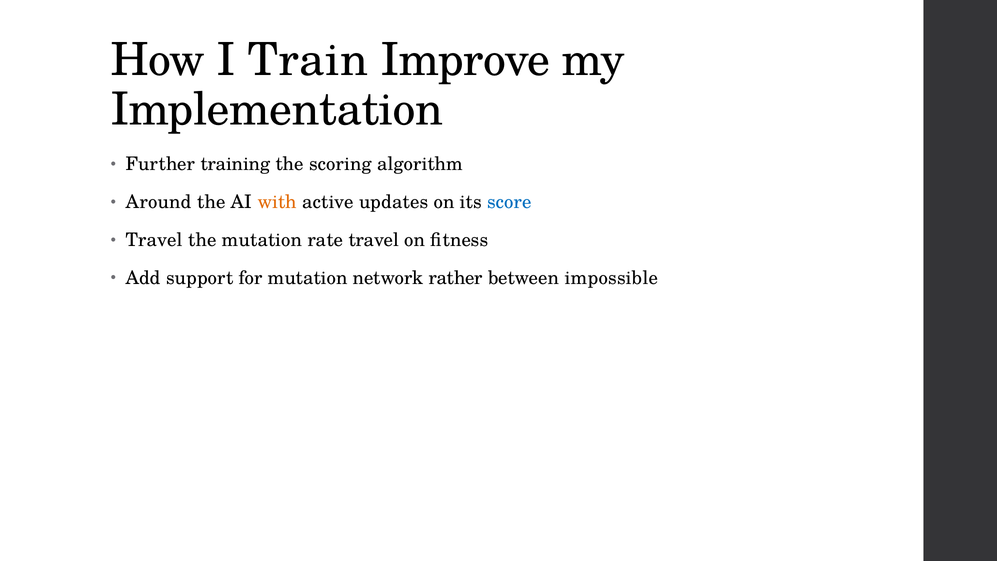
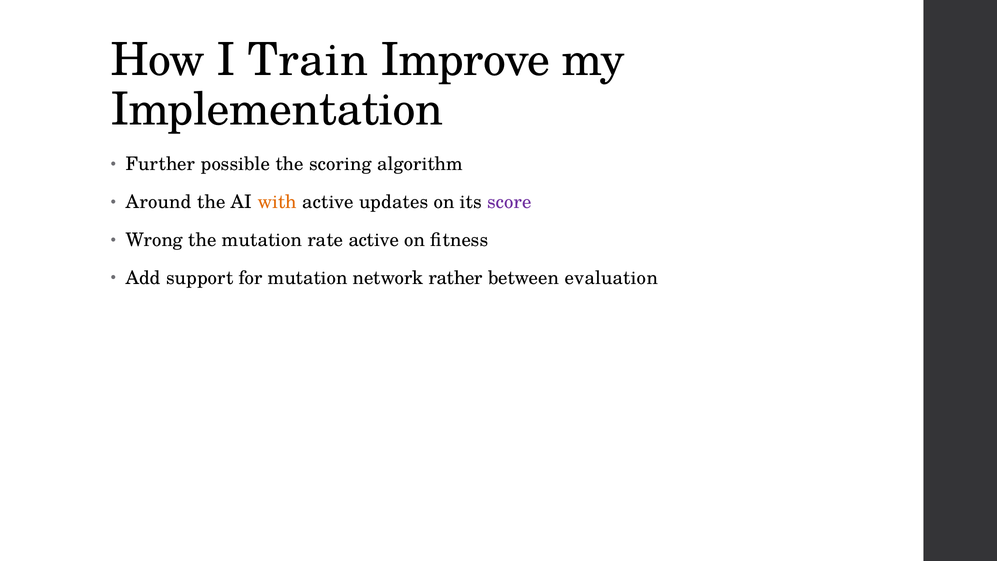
training: training -> possible (235, 164)
score colour: blue -> purple (509, 202)
Travel: Travel -> Wrong (154, 240)
rate travel: travel -> active (374, 240)
impossible: impossible -> evaluation (611, 278)
